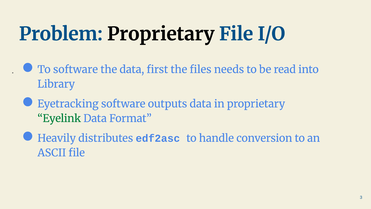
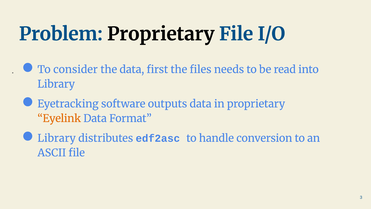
To software: software -> consider (75, 69)
Eyelink colour: green -> orange (59, 118)
Heavily: Heavily -> Library (57, 138)
